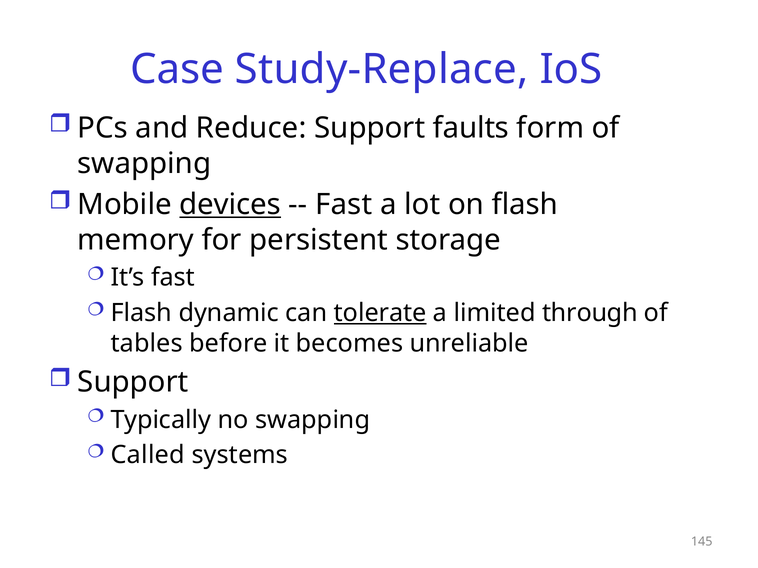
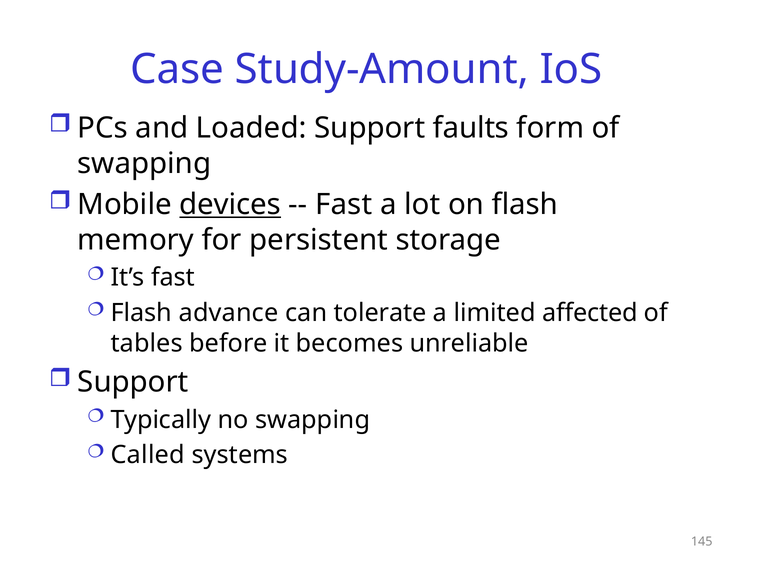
Study-Replace: Study-Replace -> Study-Amount (382, 69)
Reduce: Reduce -> Loaded (251, 128)
dynamic: dynamic -> advance (229, 313)
tolerate underline: present -> none (380, 313)
through: through -> affected (590, 313)
